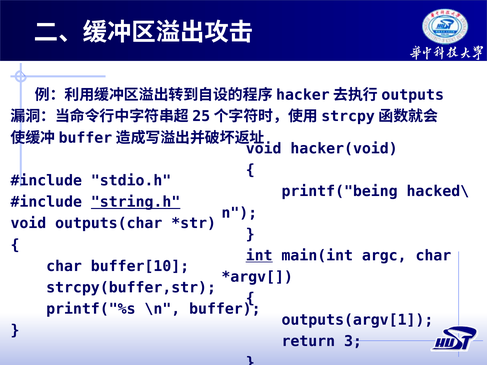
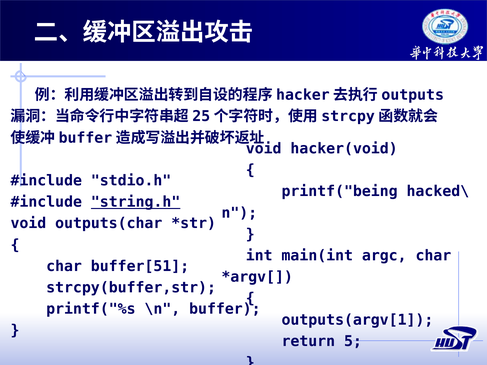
int underline: present -> none (259, 256)
buffer[10: buffer[10 -> buffer[51 (140, 266)
3: 3 -> 5 (353, 341)
